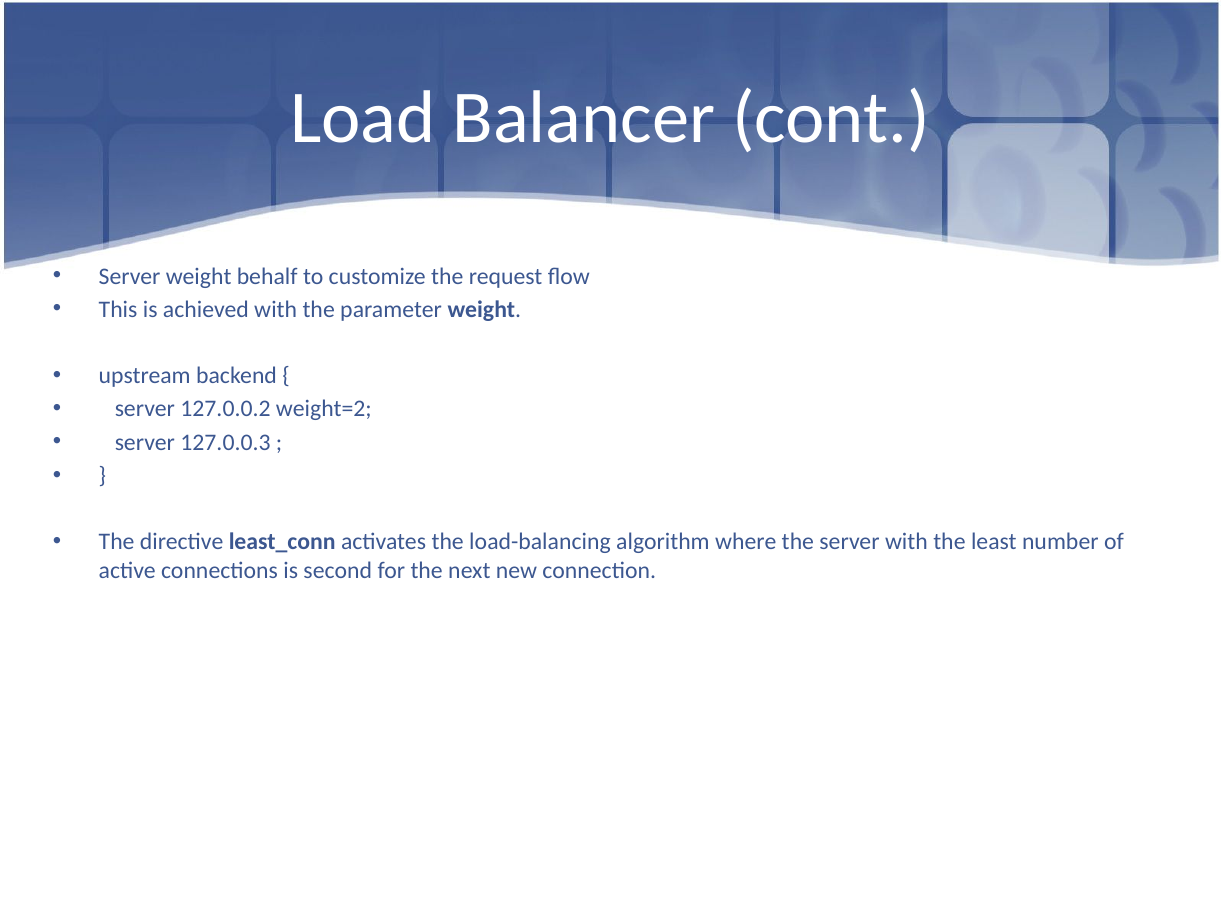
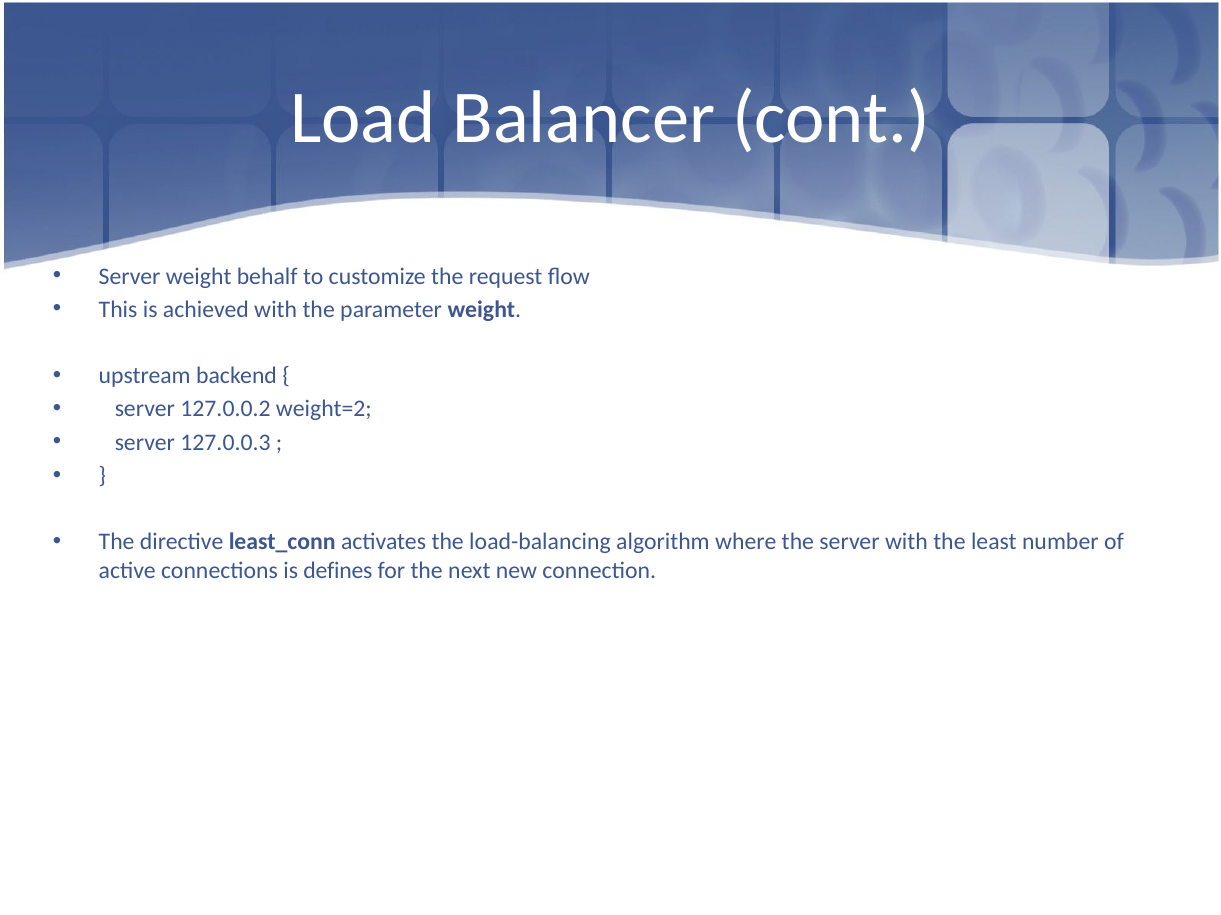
second: second -> defines (338, 571)
